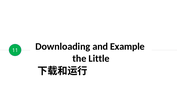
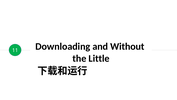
Example: Example -> Without (127, 46)
